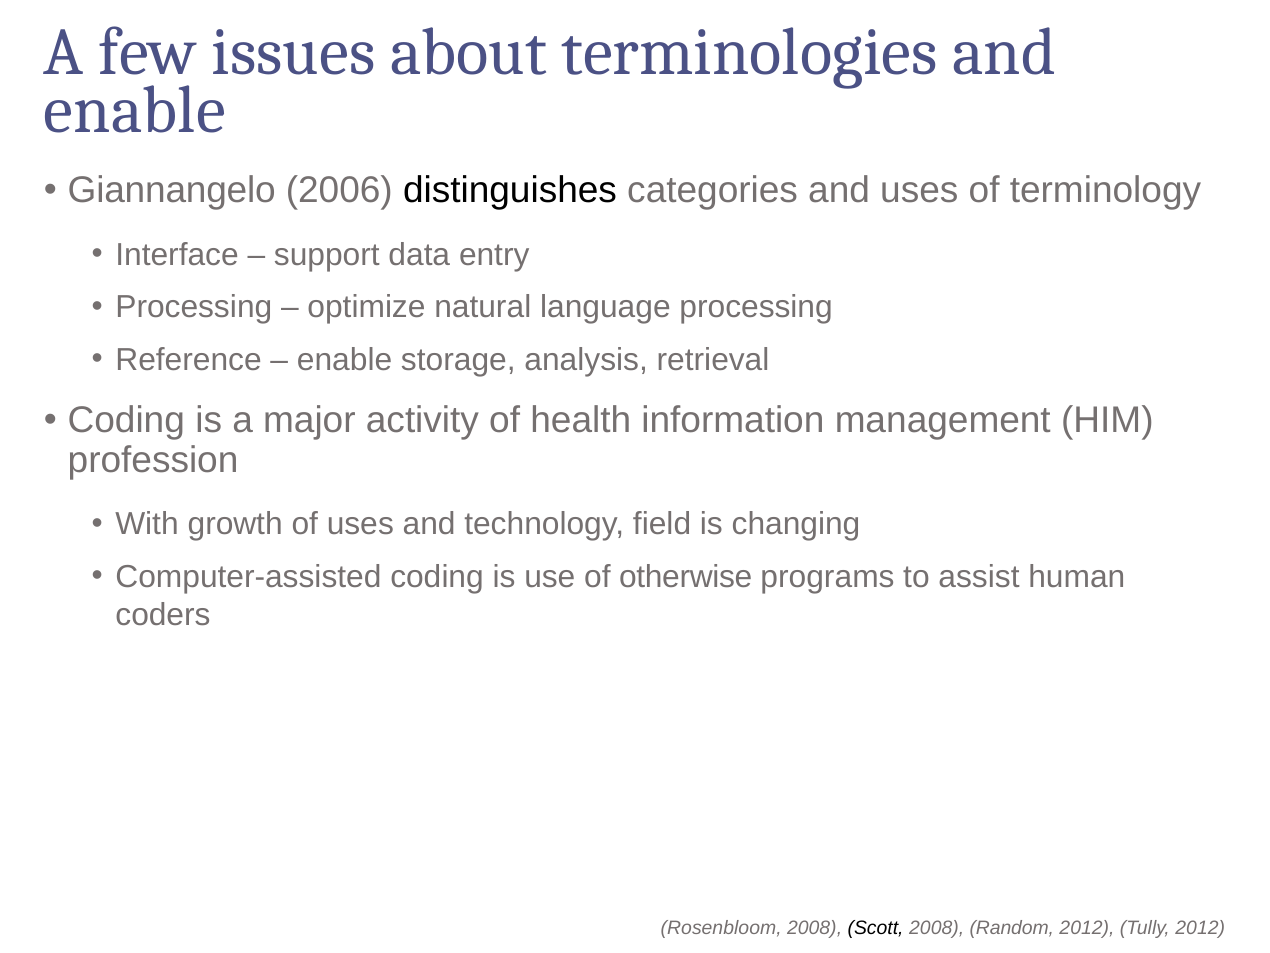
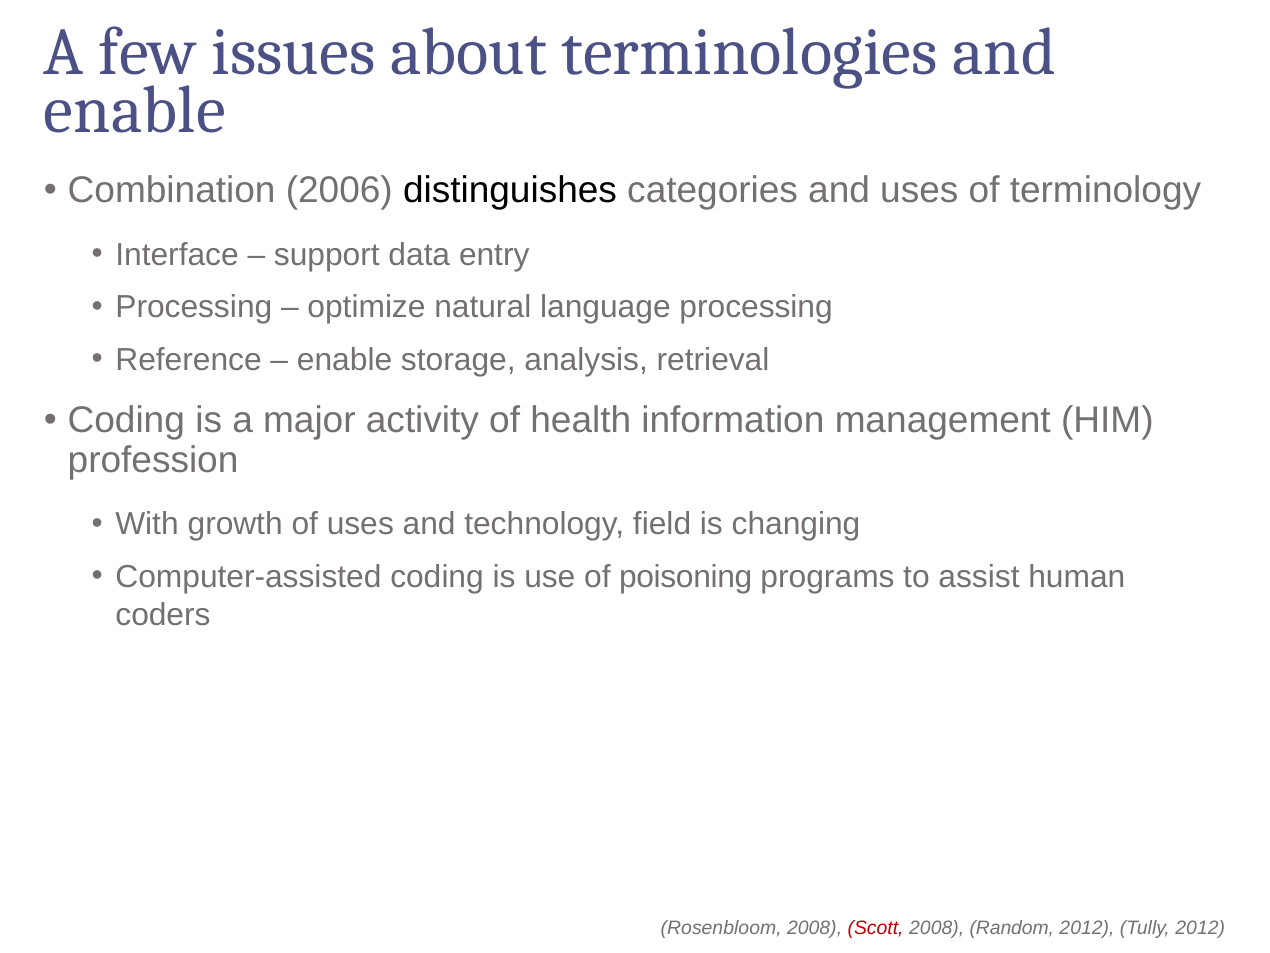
Giannangelo: Giannangelo -> Combination (172, 190)
otherwise: otherwise -> poisoning (686, 577)
Scott colour: black -> red (876, 927)
